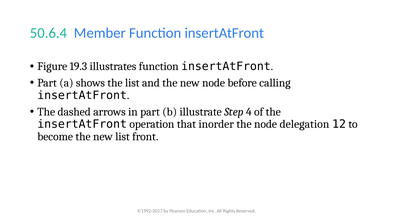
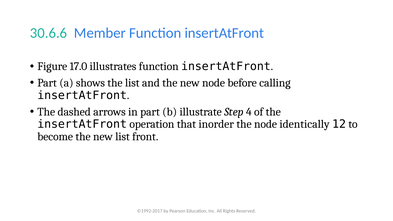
50.6.4: 50.6.4 -> 30.6.6 (49, 33)
19.3: 19.3 -> 17.0 (78, 66)
delegation: delegation -> identically (305, 124)
